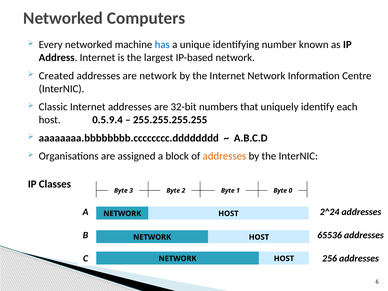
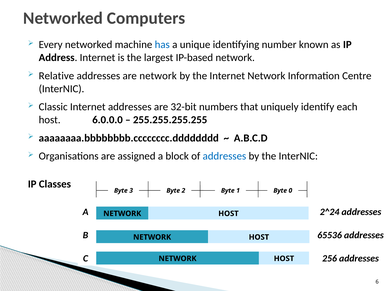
Created: Created -> Relative (56, 76)
0.5.9.4: 0.5.9.4 -> 6.0.0.0 (108, 120)
addresses colour: orange -> blue (224, 156)
